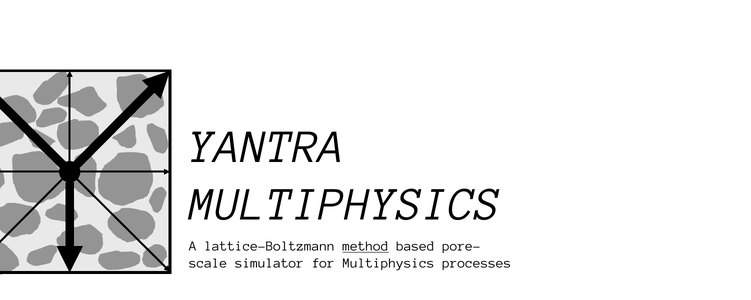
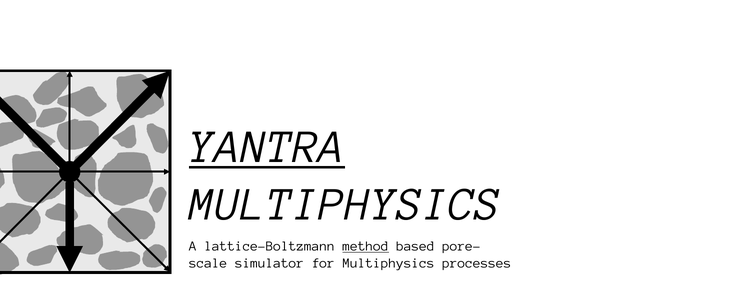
YANTRA underline: none -> present (267, 147)
